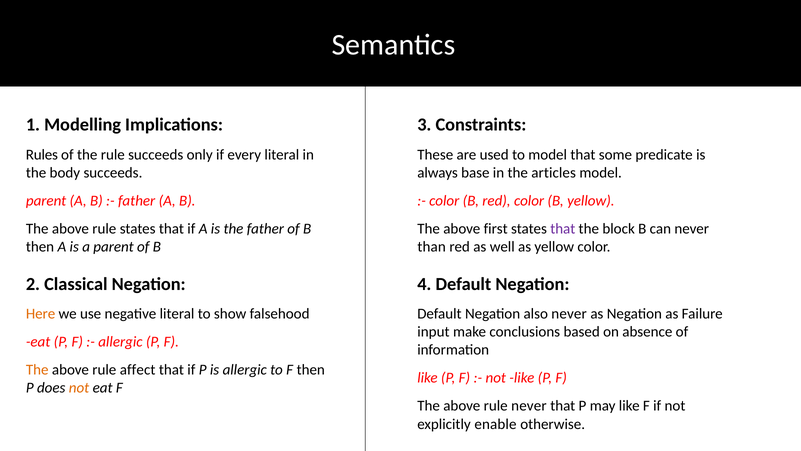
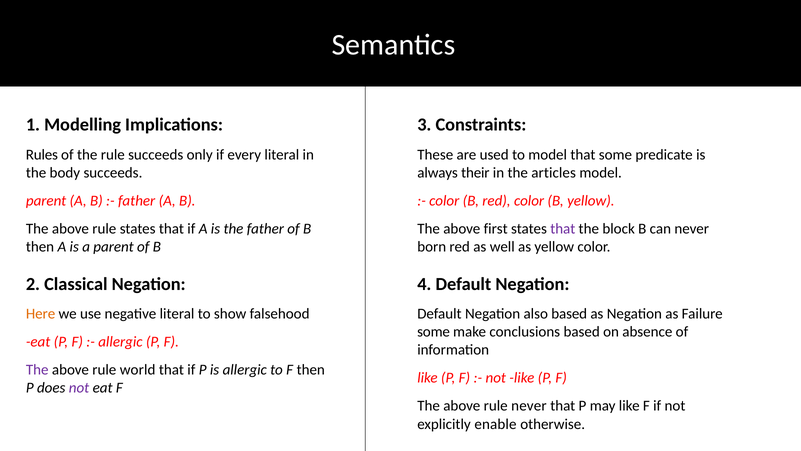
base: base -> their (475, 172)
than: than -> born (432, 247)
also never: never -> based (569, 314)
input: input -> some (434, 332)
The colour: orange -> purple (37, 370)
affect: affect -> world (138, 370)
not colour: orange -> purple (79, 388)
